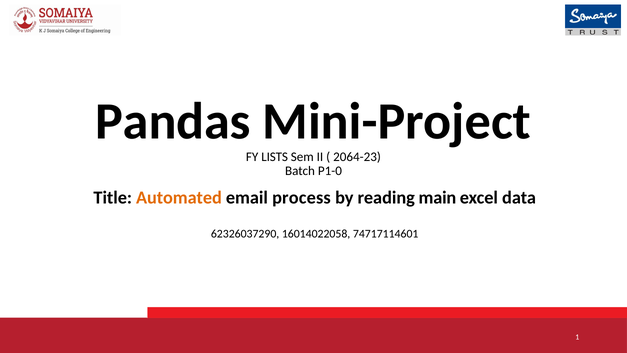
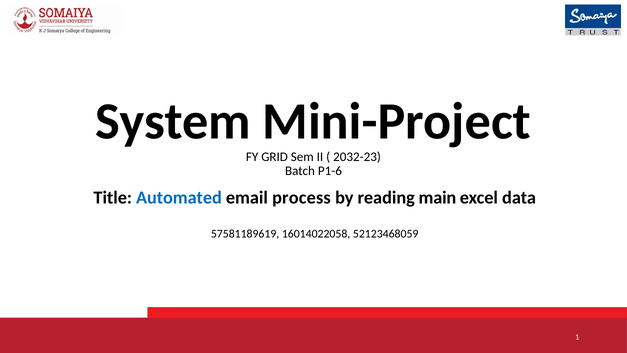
Pandas: Pandas -> System (173, 121)
LISTS: LISTS -> GRID (275, 157)
2064-23: 2064-23 -> 2032-23 (357, 157)
P1-0: P1-0 -> P1-6 (330, 171)
Automated colour: orange -> blue (179, 197)
62326037290: 62326037290 -> 57581189619 (245, 234)
74717114601: 74717114601 -> 52123468059 (386, 234)
